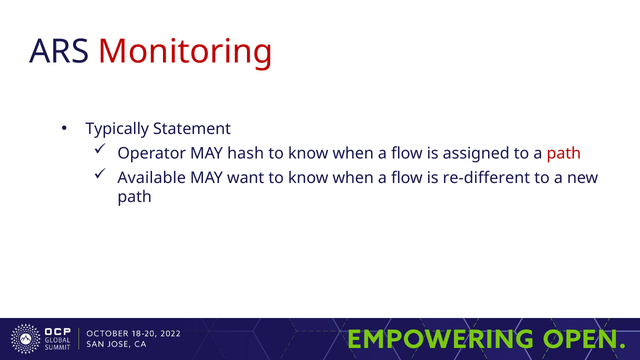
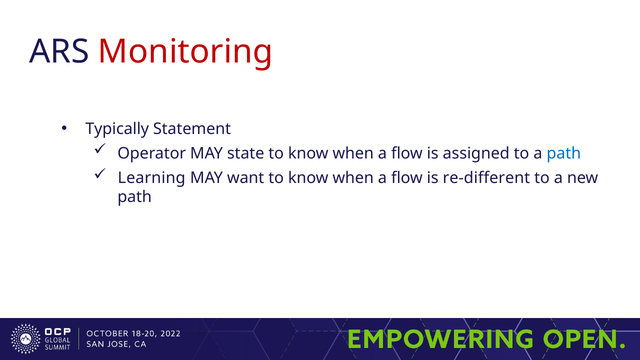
hash: hash -> state (246, 153)
path colour: red -> blue (564, 153)
Available: Available -> Learning (152, 178)
